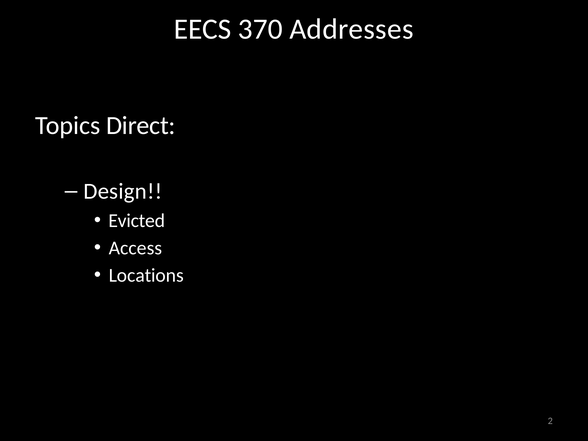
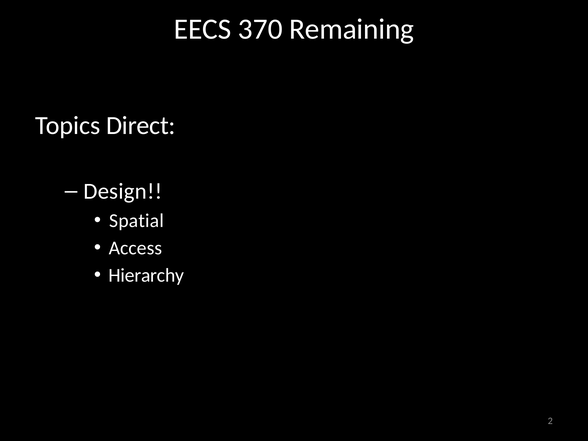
Addresses: Addresses -> Remaining (352, 29)
Evicted: Evicted -> Spatial (137, 221)
Locations: Locations -> Hierarchy (146, 275)
